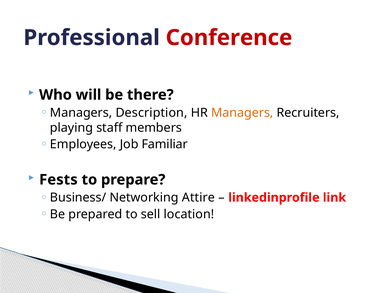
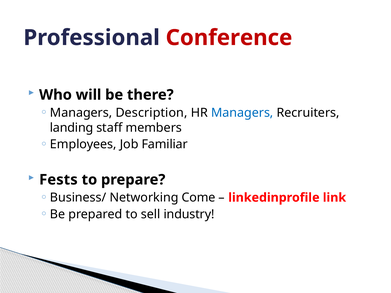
Managers colour: orange -> blue (242, 113)
playing: playing -> landing (72, 128)
Attire: Attire -> Come (199, 198)
location: location -> industry (189, 214)
